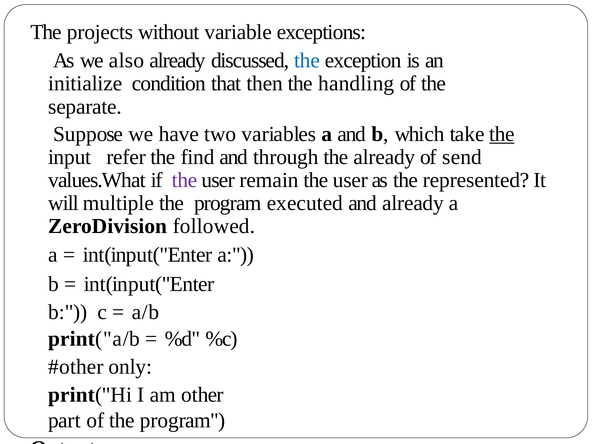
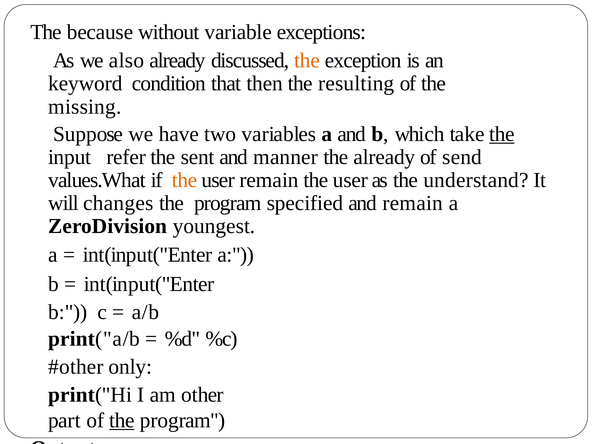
projects: projects -> because (100, 32)
the colour: blue -> orange (307, 60)
initialize: initialize -> keyword (85, 84)
handling: handling -> resulting (356, 84)
separate: separate -> missing (85, 107)
find: find -> sent (198, 157)
through: through -> manner (286, 157)
the colour: purple -> orange (185, 180)
represented: represented -> understand (476, 180)
multiple: multiple -> changes (118, 203)
executed: executed -> specified (305, 203)
and already: already -> remain (413, 203)
followed: followed -> youngest (214, 226)
the underline: none -> present (122, 420)
